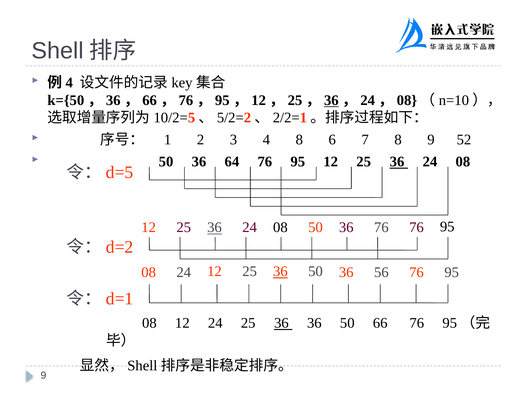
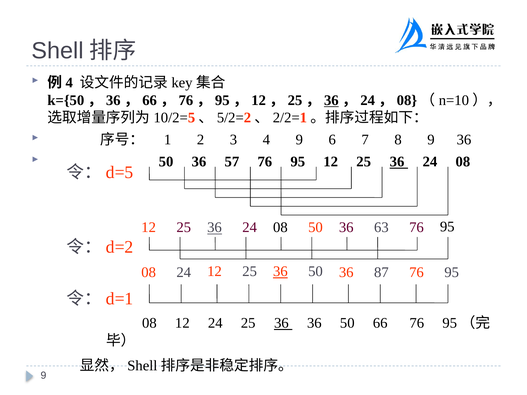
4 8: 8 -> 9 (299, 140)
9 52: 52 -> 36 (464, 140)
64: 64 -> 57 (232, 162)
76: 76 -> 63 (381, 228)
56: 56 -> 87 (381, 272)
